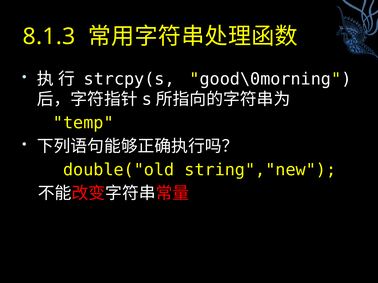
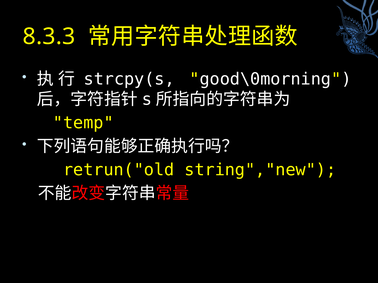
8.1.3: 8.1.3 -> 8.3.3 (49, 37)
double("old: double("old -> retrun("old (119, 170)
